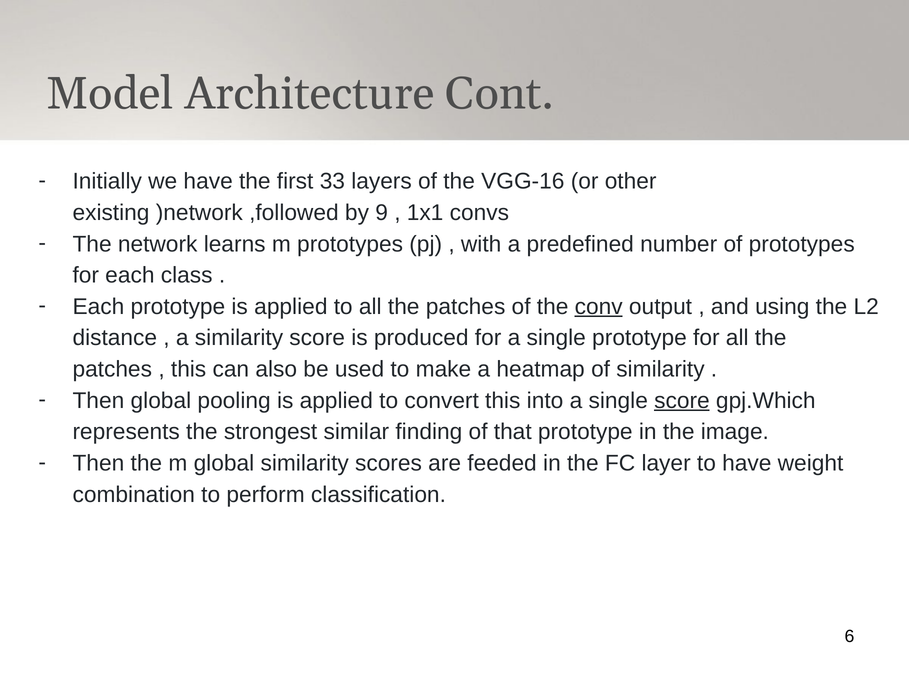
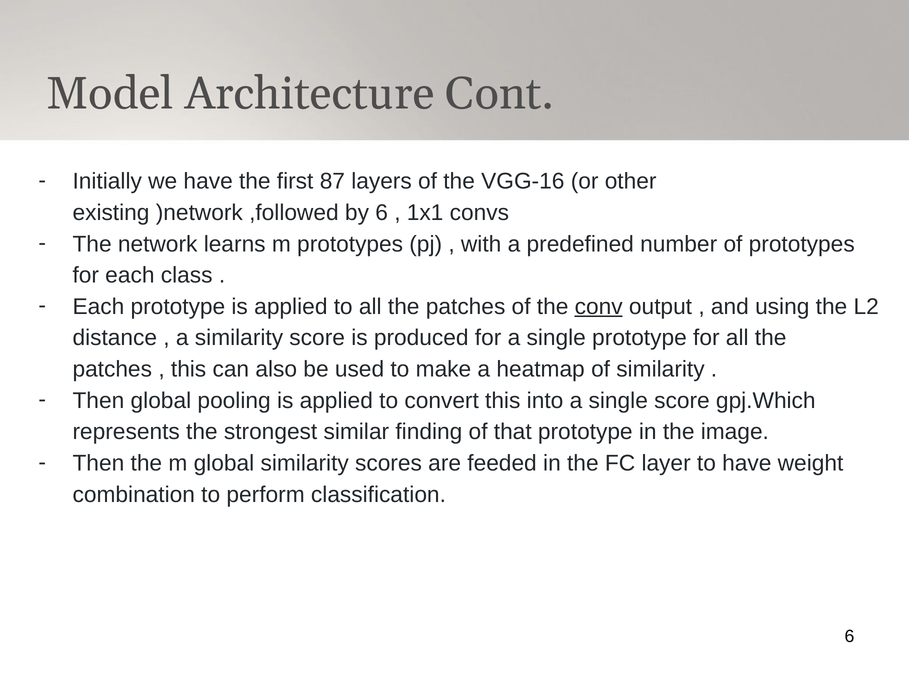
33: 33 -> 87 (332, 182)
by 9: 9 -> 6 (382, 213)
score underline: present -> none (682, 401)
